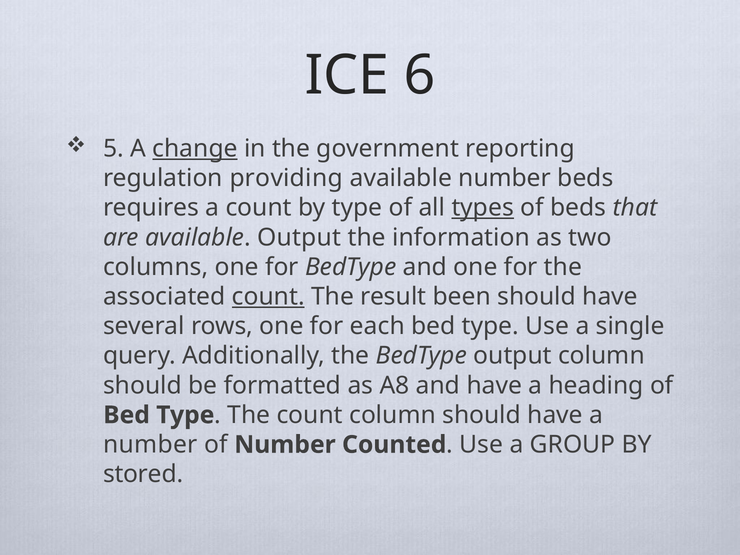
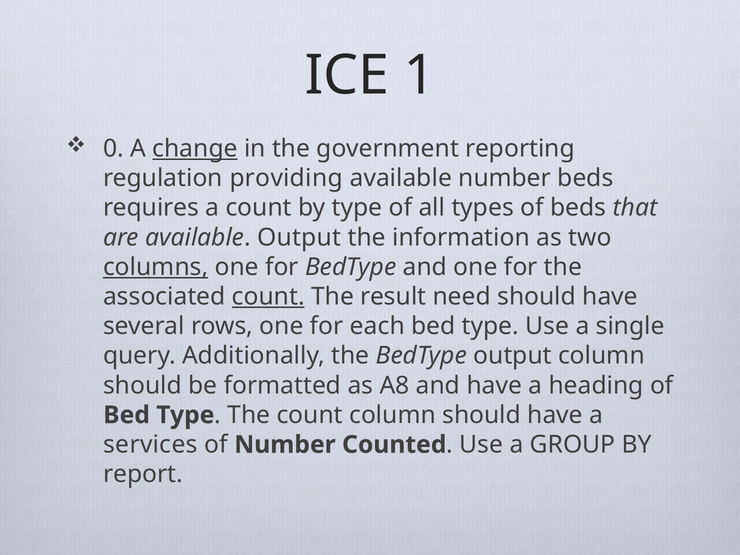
6: 6 -> 1 (420, 76)
5: 5 -> 0 (114, 149)
types underline: present -> none (483, 208)
columns underline: none -> present (156, 267)
been: been -> need (462, 297)
number: number -> services (150, 445)
stored: stored -> report (143, 474)
